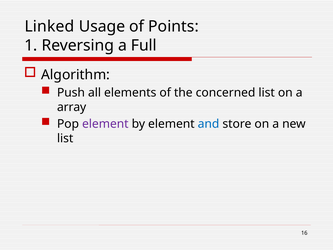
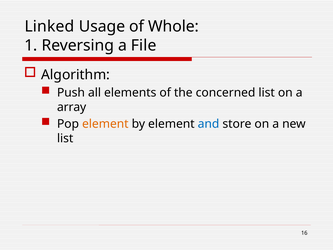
Points: Points -> Whole (174, 27)
Full: Full -> File (144, 45)
element colour: purple -> orange (105, 124)
